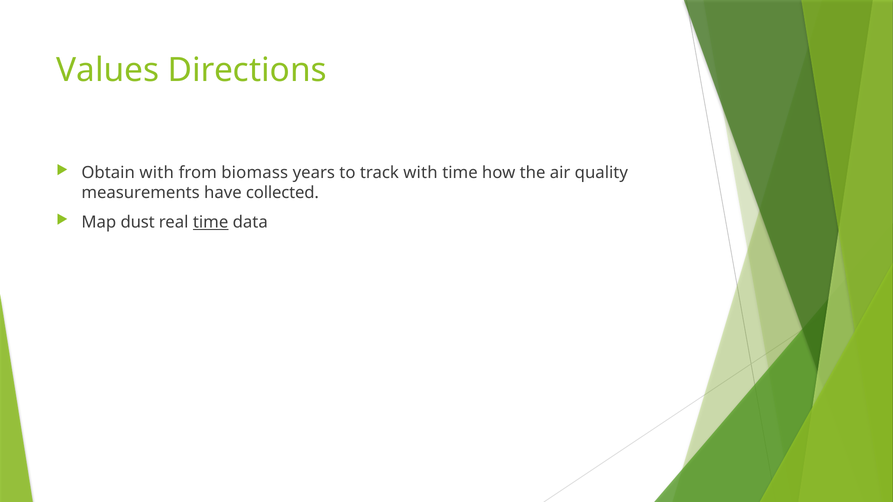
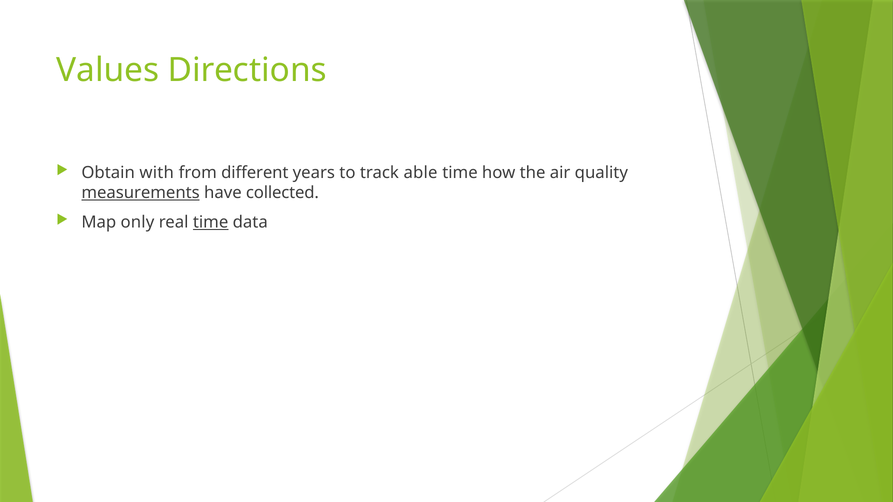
biomass: biomass -> different (255, 173)
track with: with -> able (420, 173)
measurements underline: none -> present (141, 193)
dust: dust -> only (137, 222)
